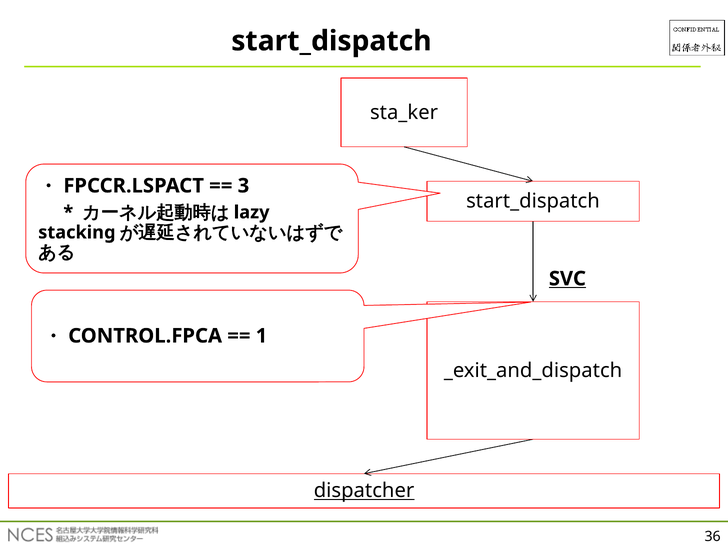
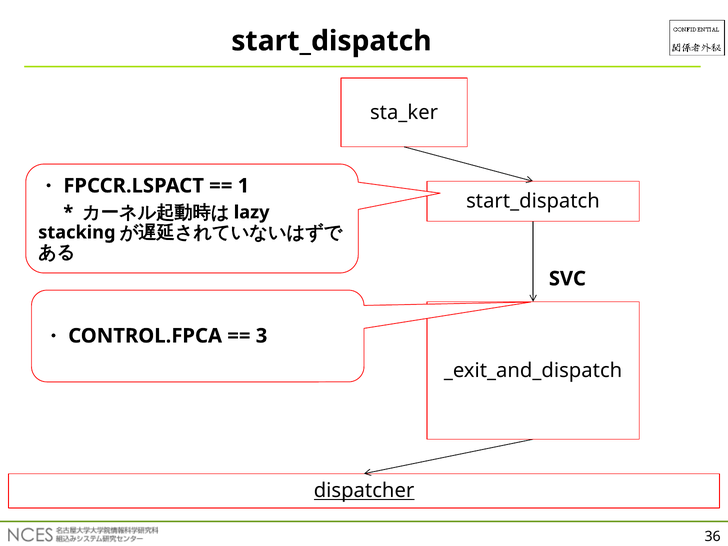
3: 3 -> 1 (243, 186)
SVC underline: present -> none (567, 279)
1: 1 -> 3 (262, 336)
